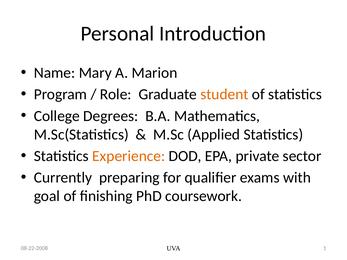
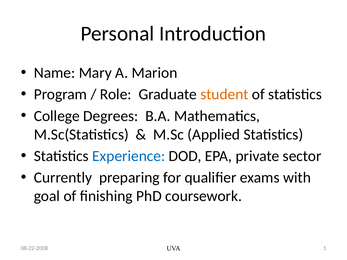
Experience colour: orange -> blue (129, 156)
